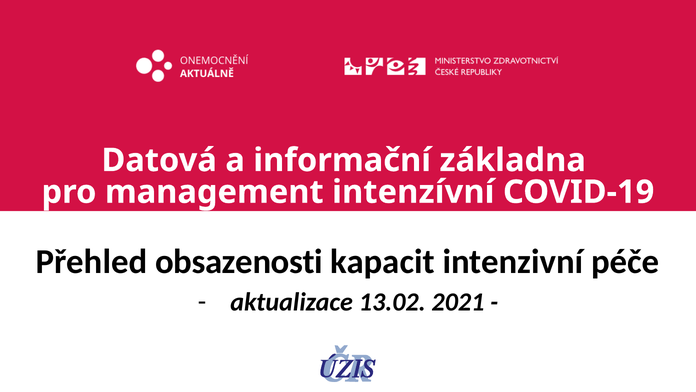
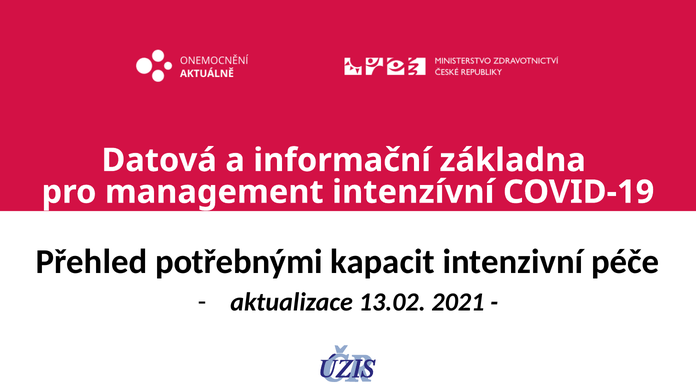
obsazenosti: obsazenosti -> potřebnými (239, 261)
